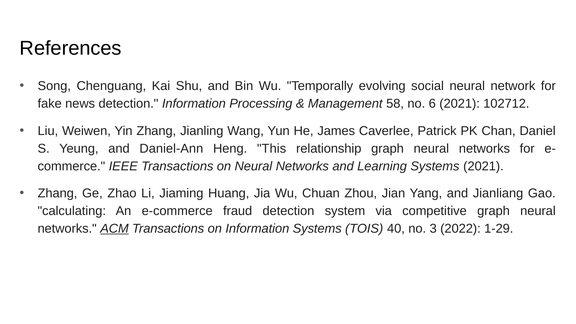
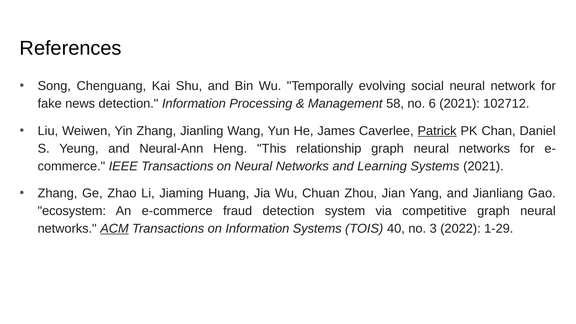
Patrick underline: none -> present (437, 131)
Daniel-Ann: Daniel-Ann -> Neural-Ann (171, 149)
calculating: calculating -> ecosystem (72, 211)
